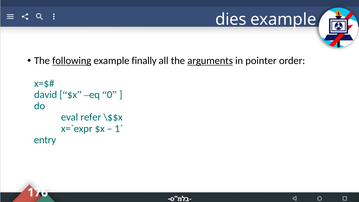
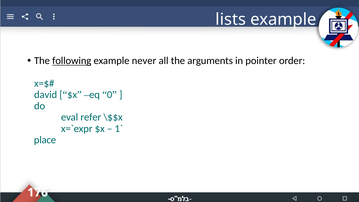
dies: dies -> lists (231, 19)
finally: finally -> never (144, 61)
arguments underline: present -> none (210, 61)
entry: entry -> place (45, 140)
